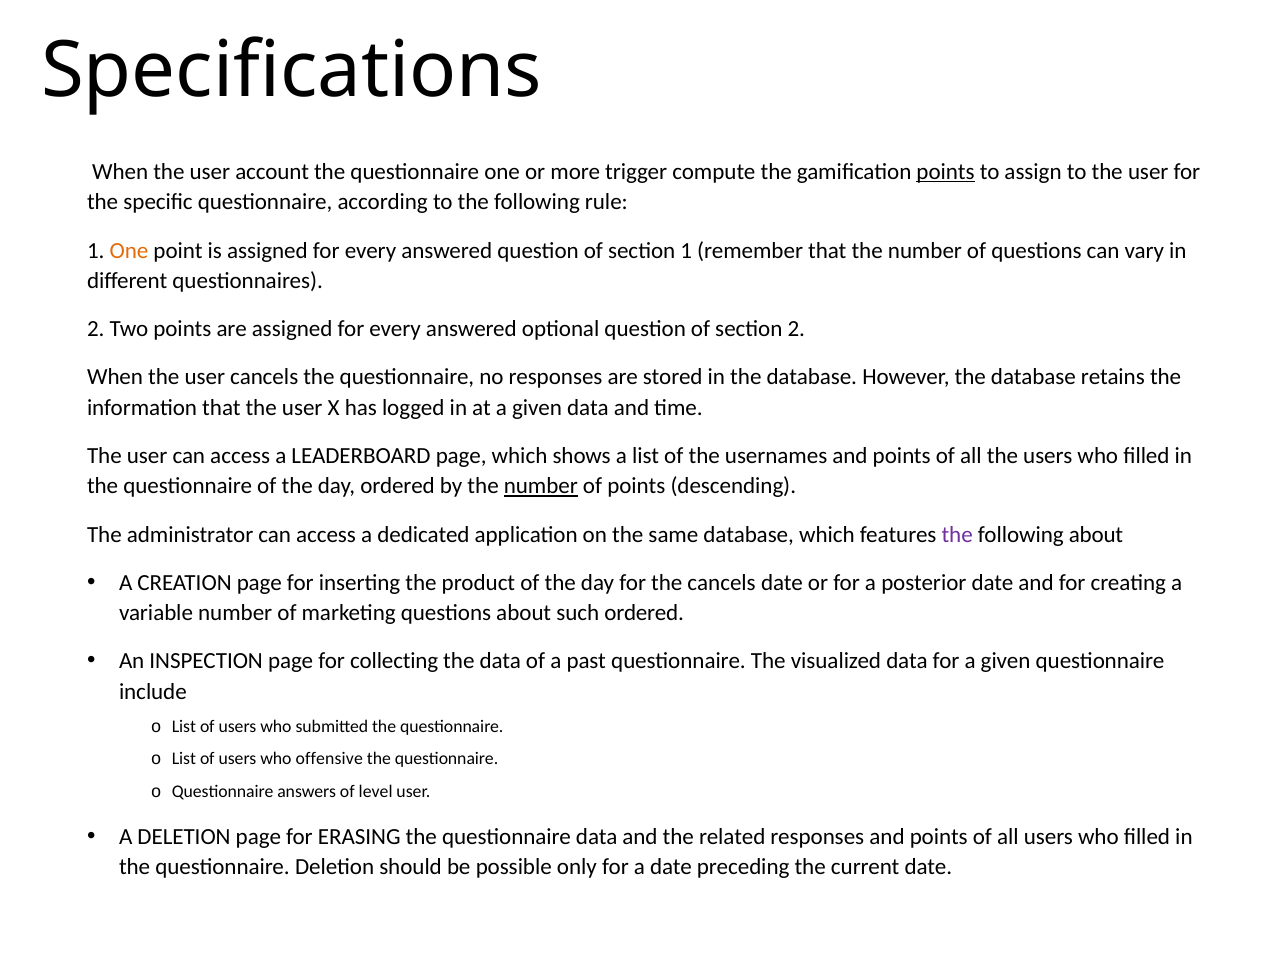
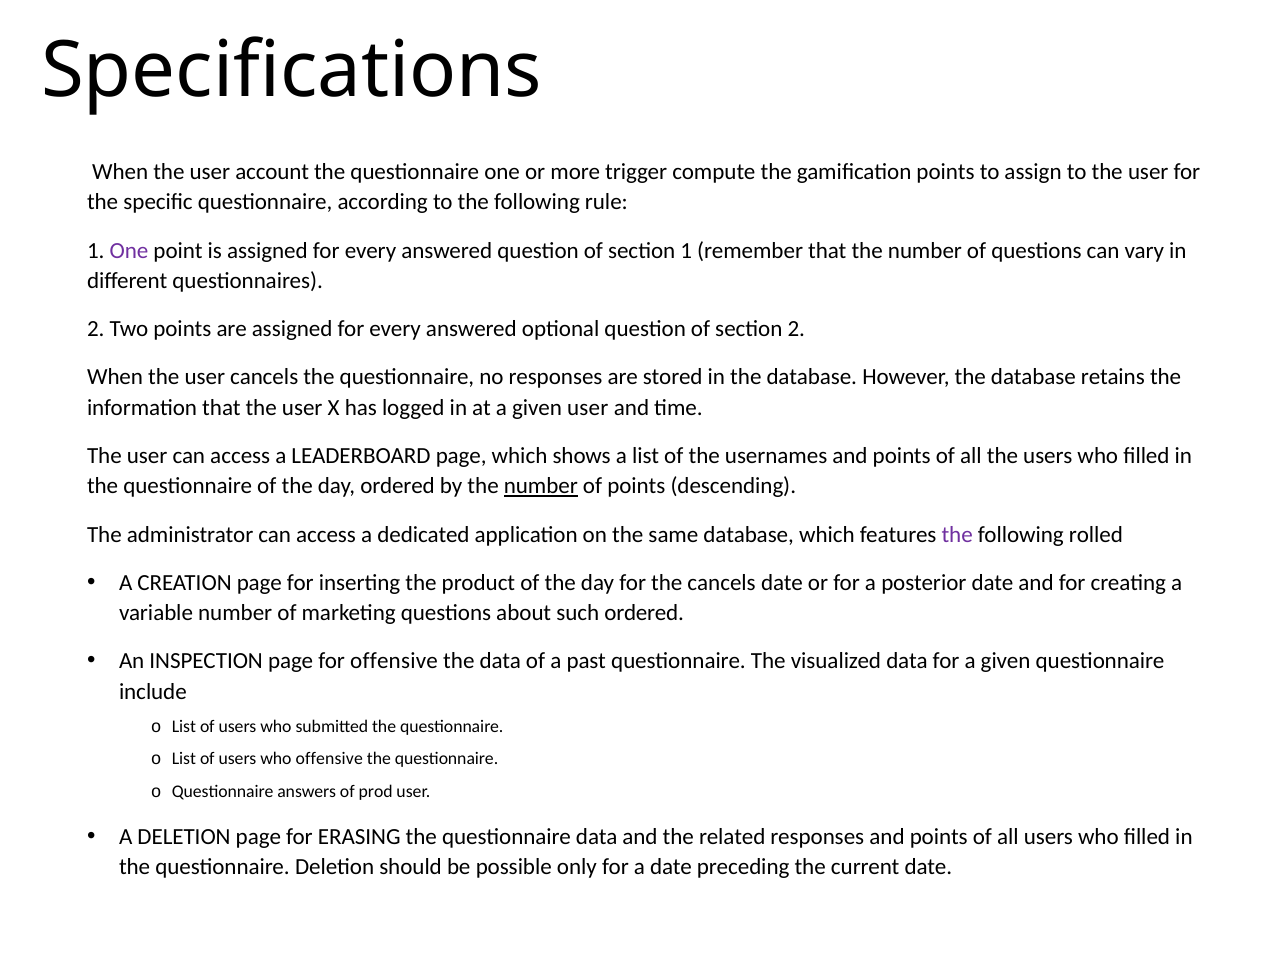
points underline: present -> none (946, 172)
One colour: orange -> purple (129, 250)
given data: data -> user (588, 408)
following about: about -> rolled (1096, 534)
for collecting: collecting -> offensive (394, 661)
level: level -> prod (376, 791)
